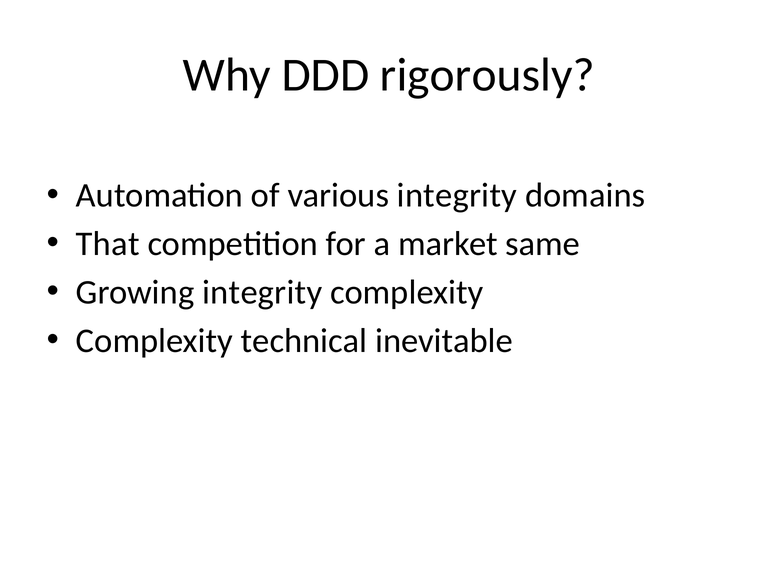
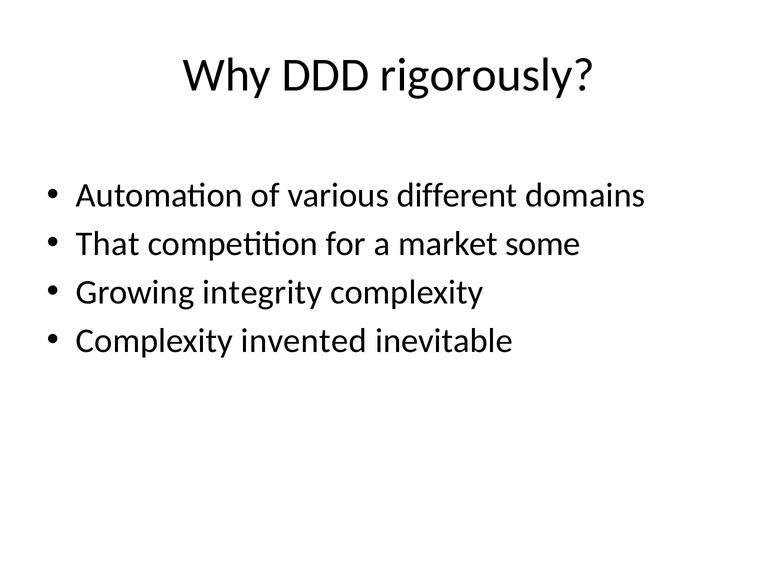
various integrity: integrity -> different (457, 196)
same: same -> some (543, 244)
technical: technical -> invented (304, 341)
